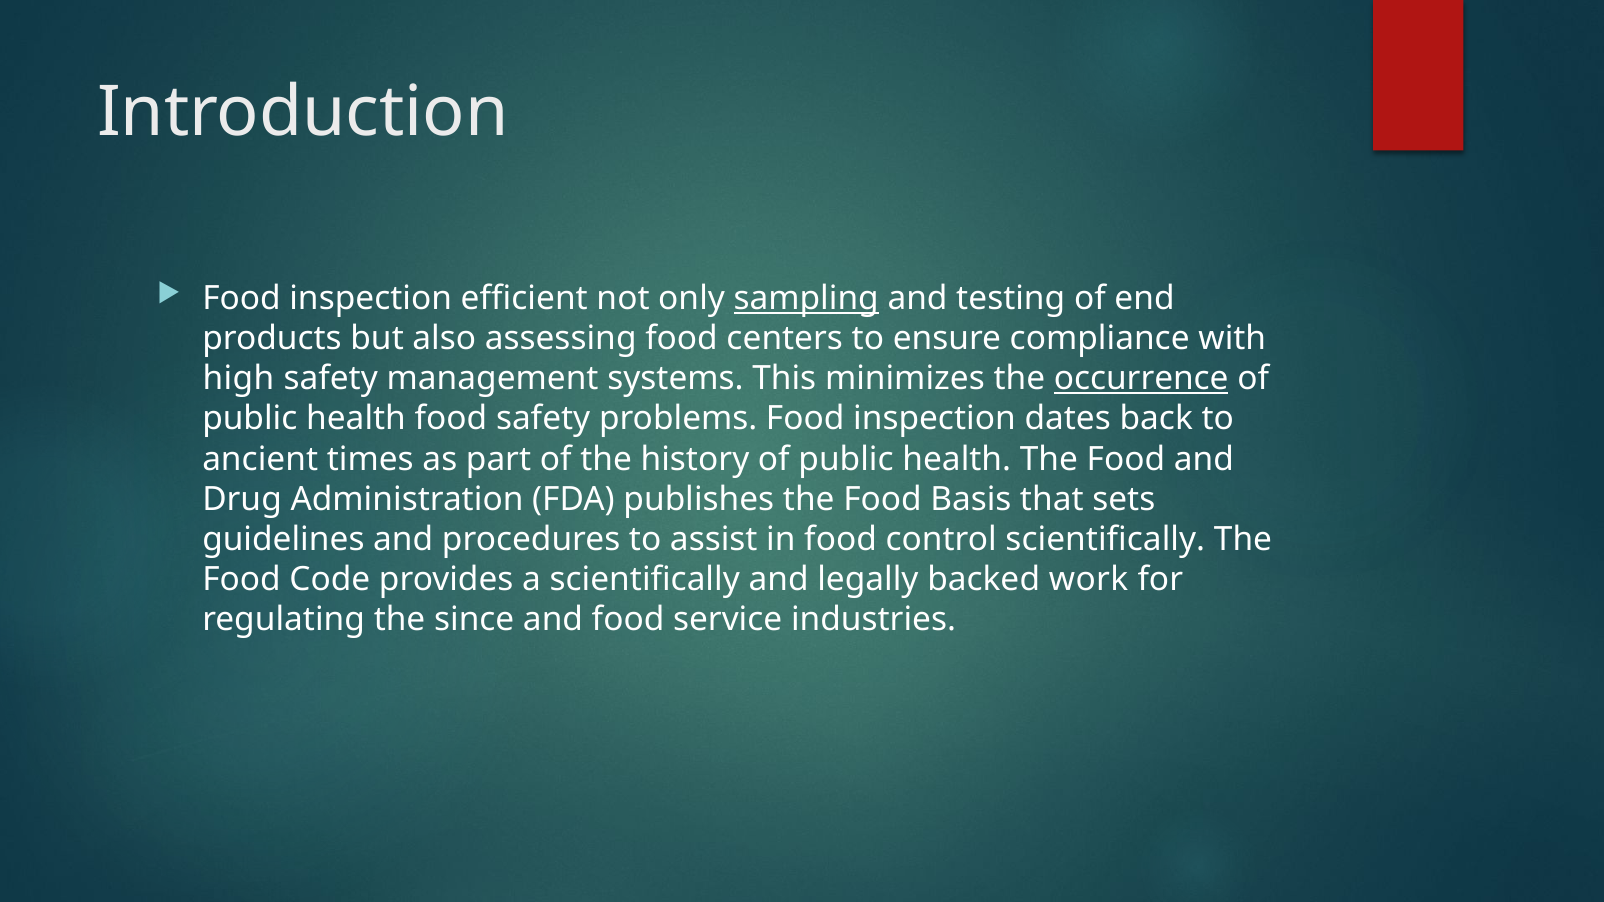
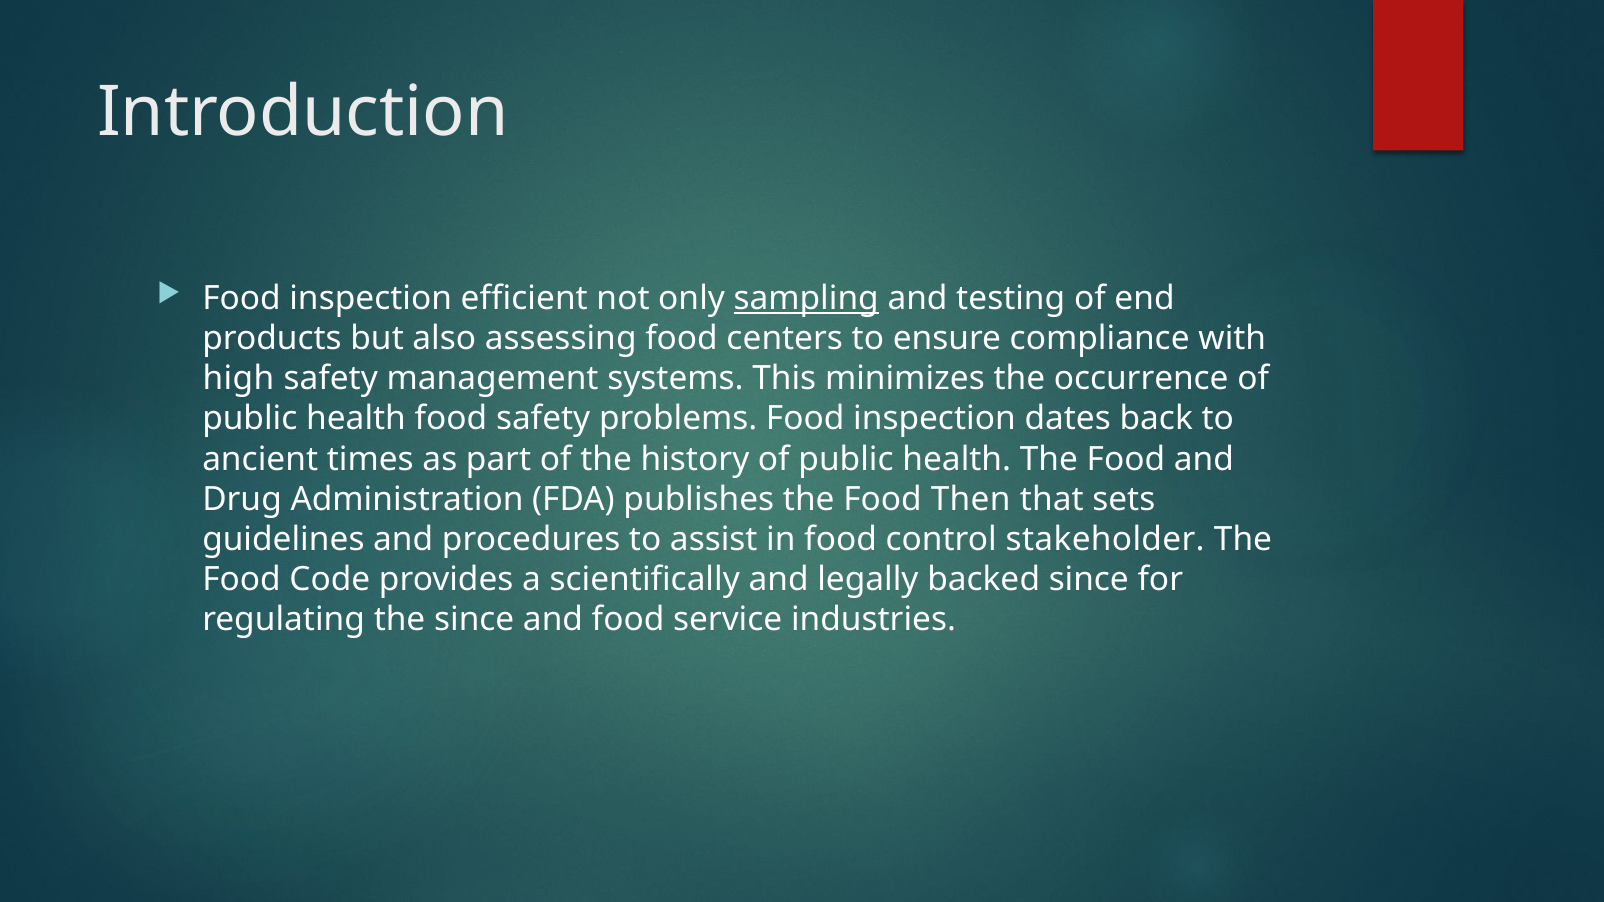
occurrence underline: present -> none (1141, 379)
Basis: Basis -> Then (971, 499)
control scientifically: scientifically -> stakeholder (1105, 540)
backed work: work -> since (1089, 580)
